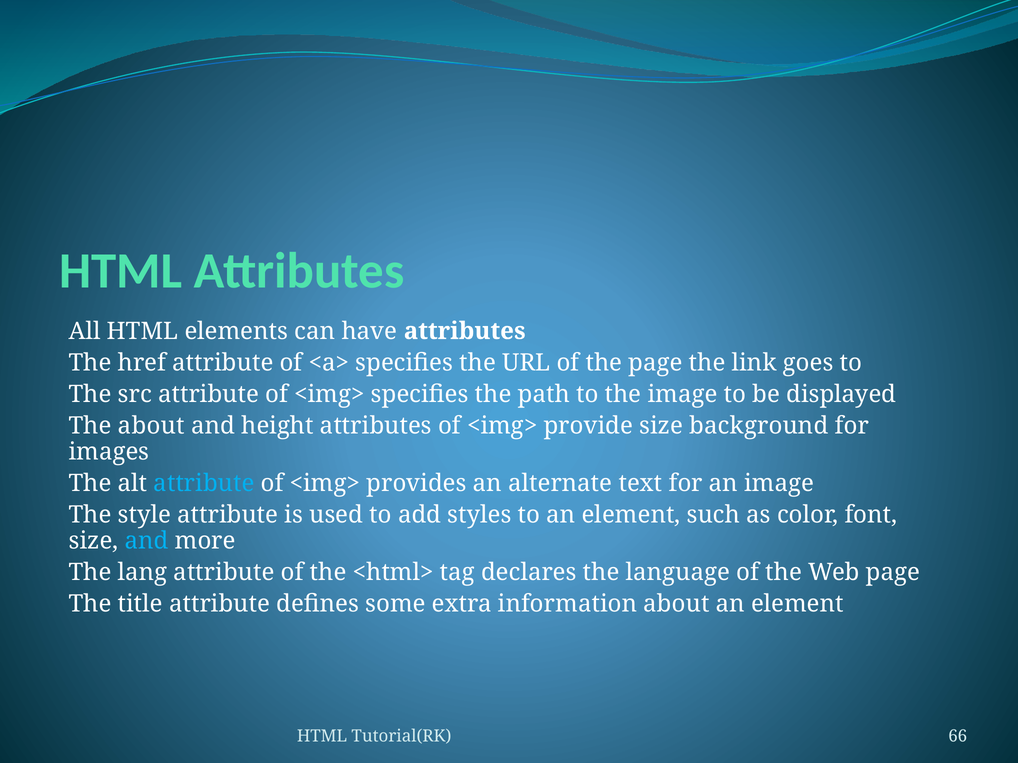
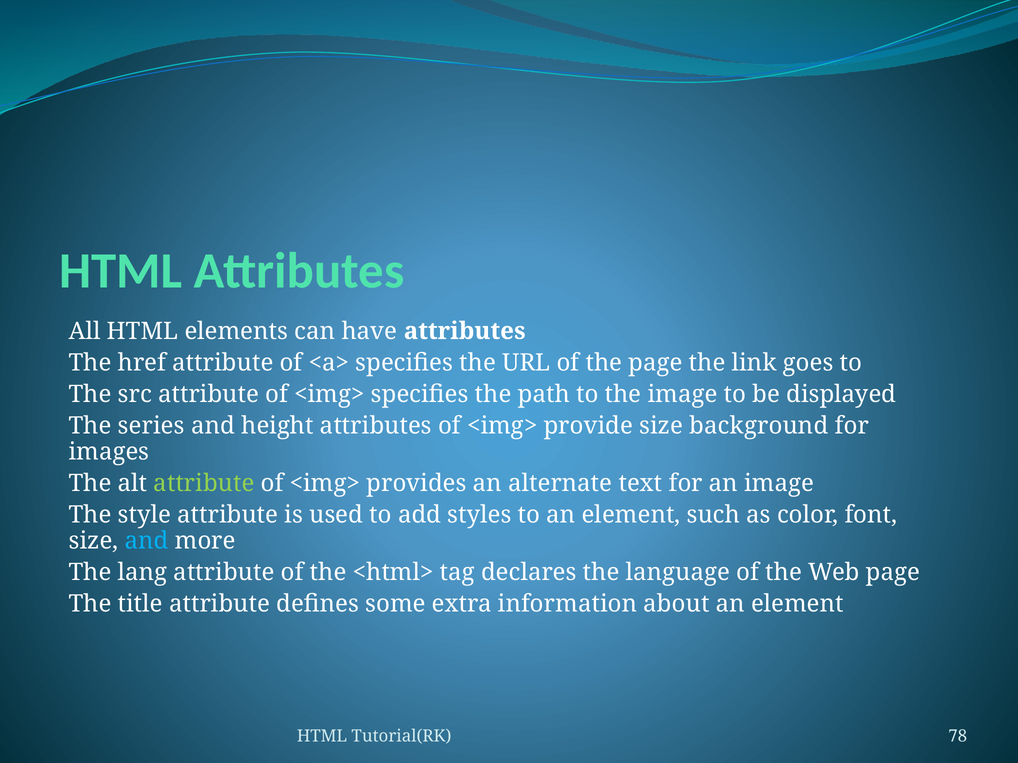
The about: about -> series (151, 426)
attribute colour: light blue -> light green (204, 483)
66: 66 -> 78 (958, 737)
